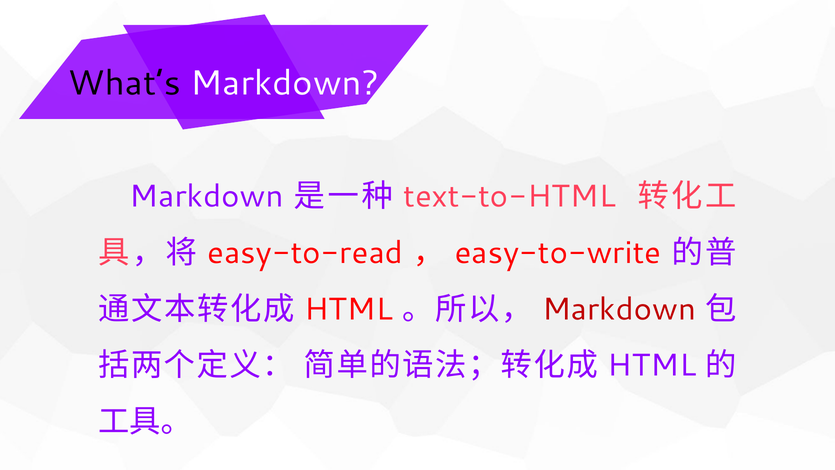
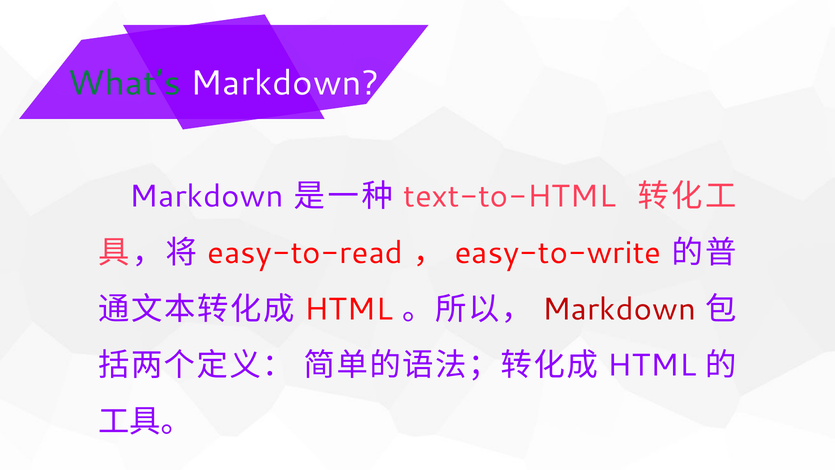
What’s colour: black -> green (124, 83)
